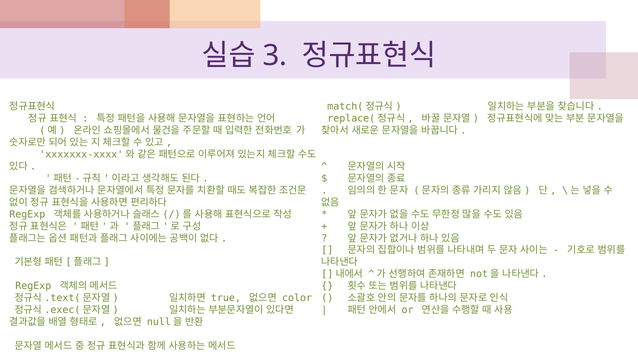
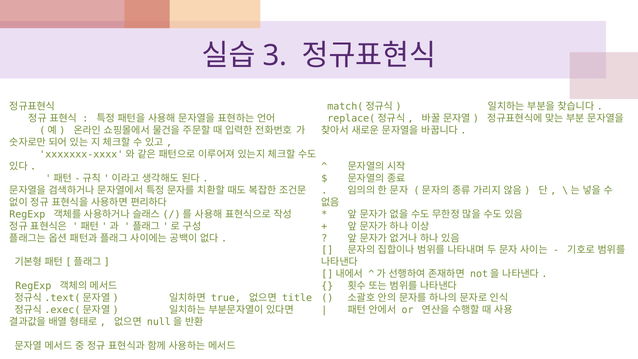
color: color -> title (297, 298)
